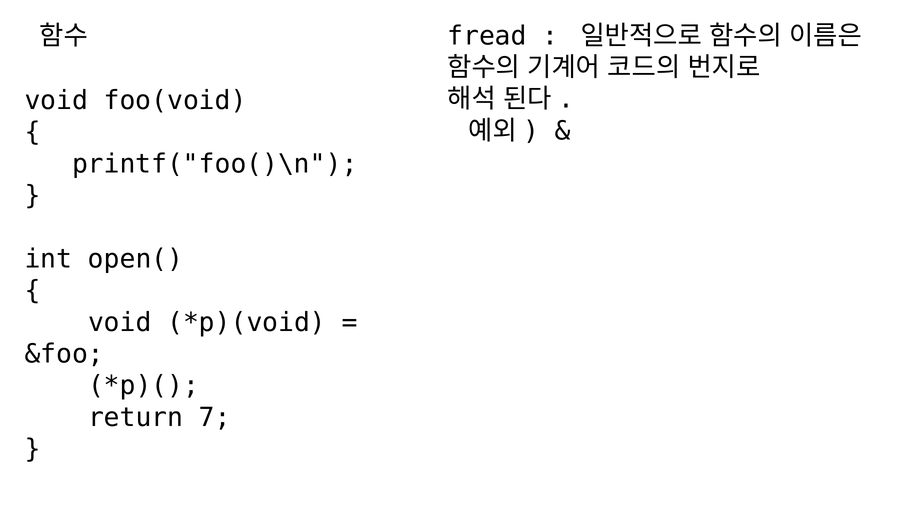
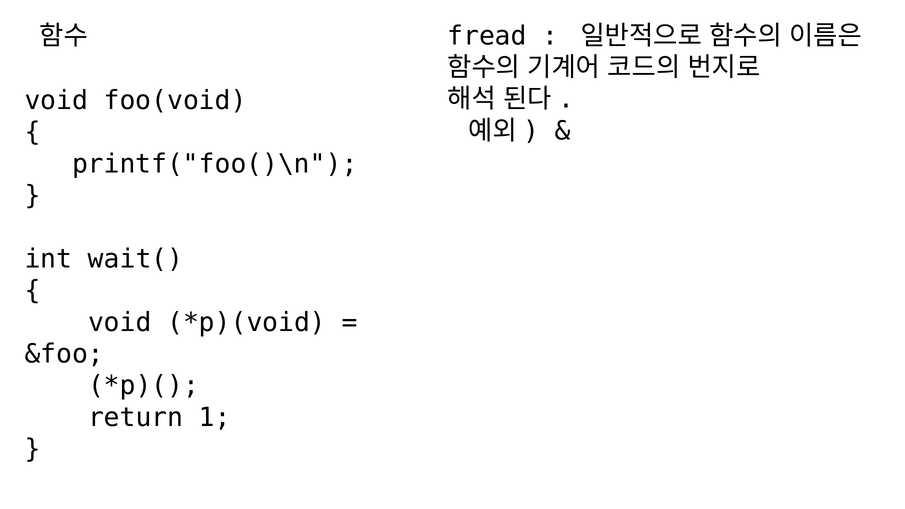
open(: open( -> wait( (136, 259)
7: 7 -> 1 (215, 417)
